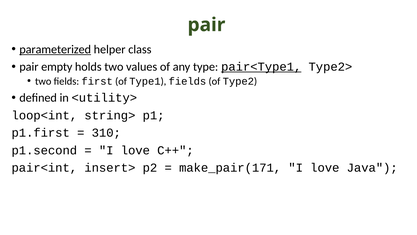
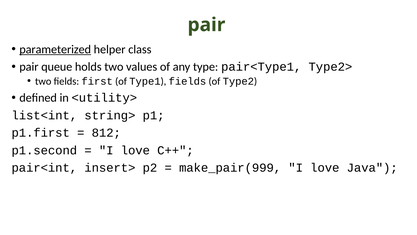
empty: empty -> queue (57, 67)
pair<Type1 underline: present -> none (261, 67)
loop<int: loop<int -> list<int (44, 115)
310: 310 -> 812 (106, 133)
make_pair(171: make_pair(171 -> make_pair(999 (230, 168)
